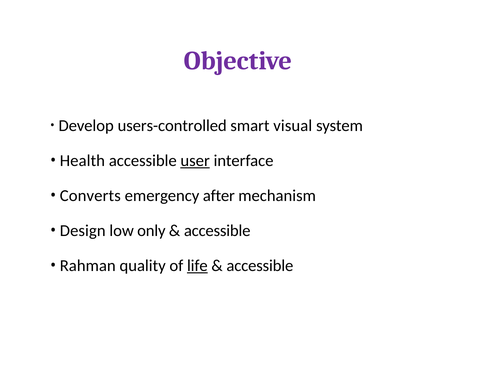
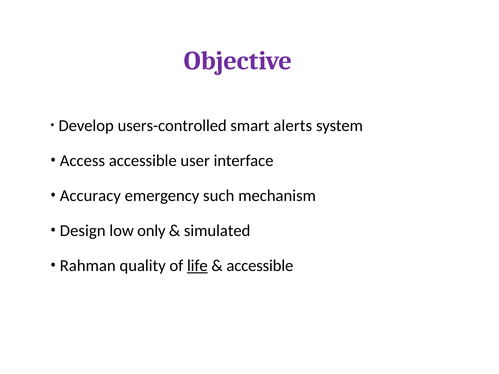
visual: visual -> alerts (293, 126)
Health: Health -> Access (82, 161)
user underline: present -> none (195, 161)
Converts: Converts -> Accuracy (90, 196)
after: after -> such (219, 196)
accessible: accessible -> simulated (217, 231)
